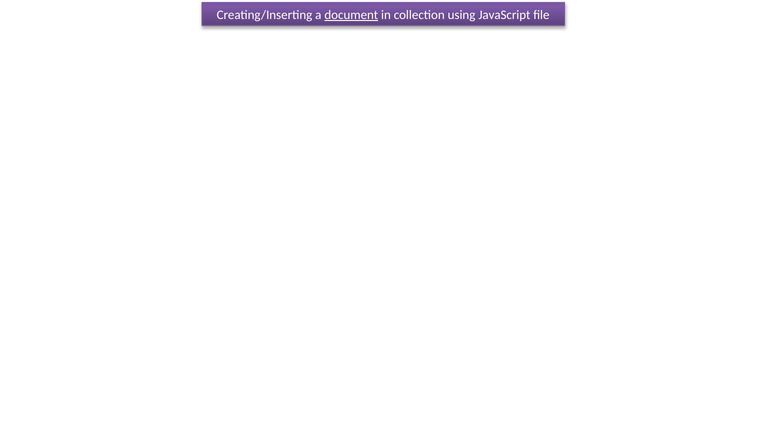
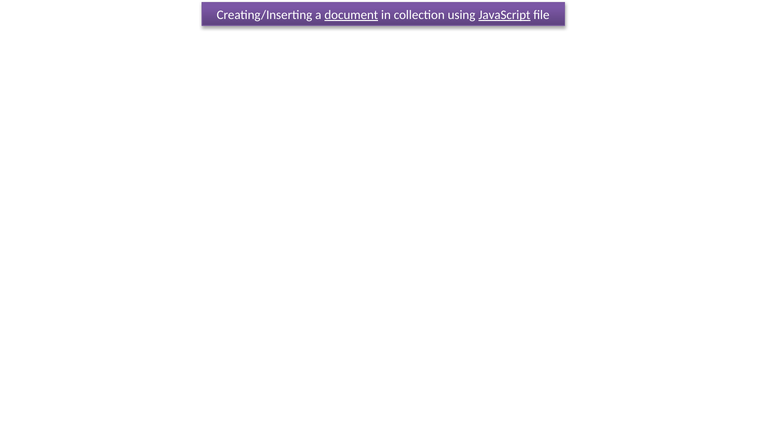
JavaScript underline: none -> present (504, 15)
